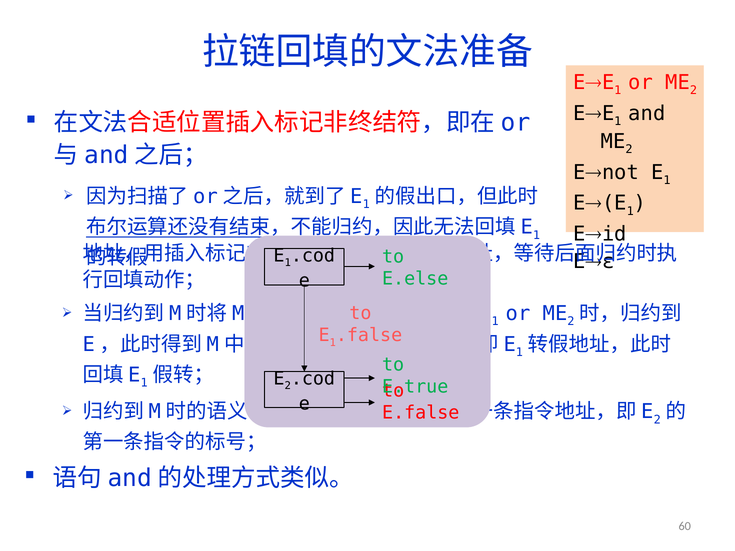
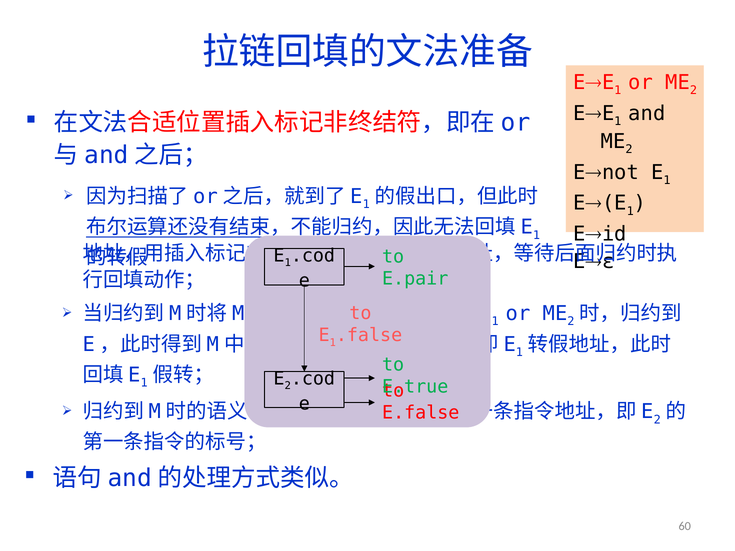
E.else: E.else -> E.pair (415, 279)
